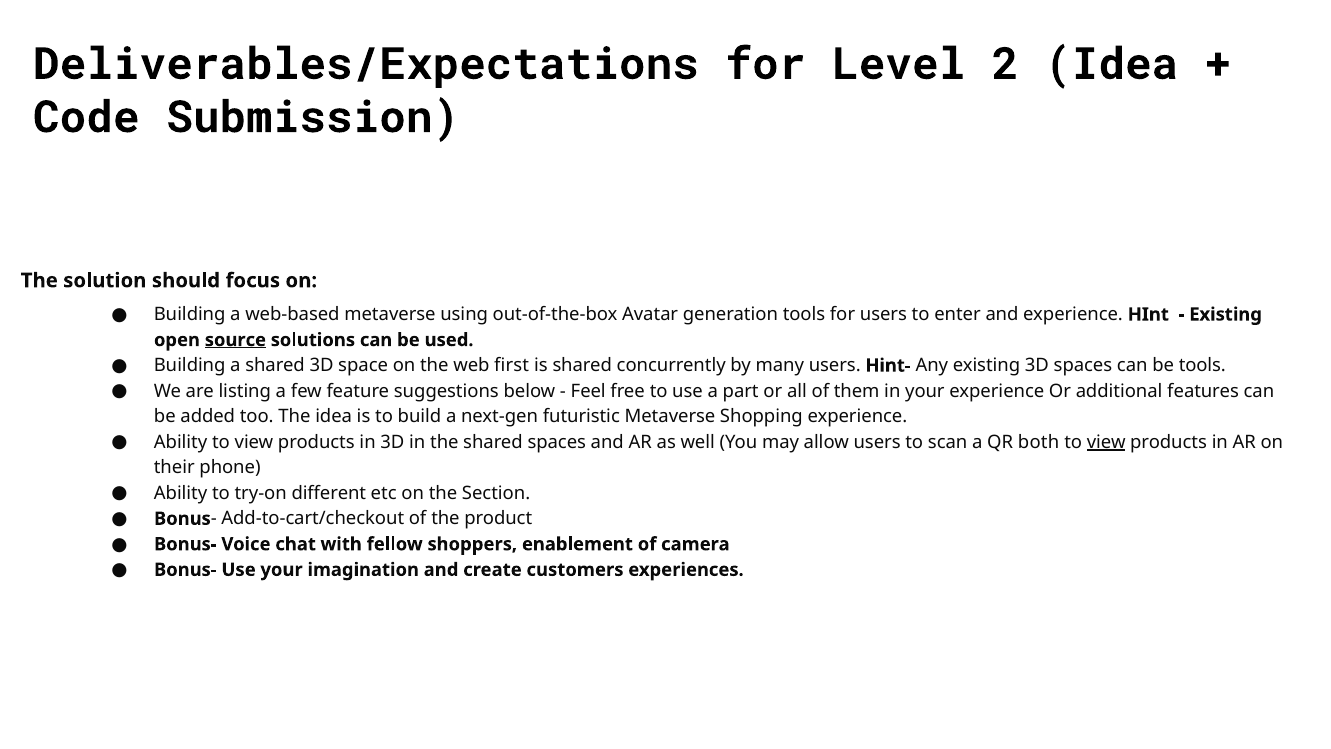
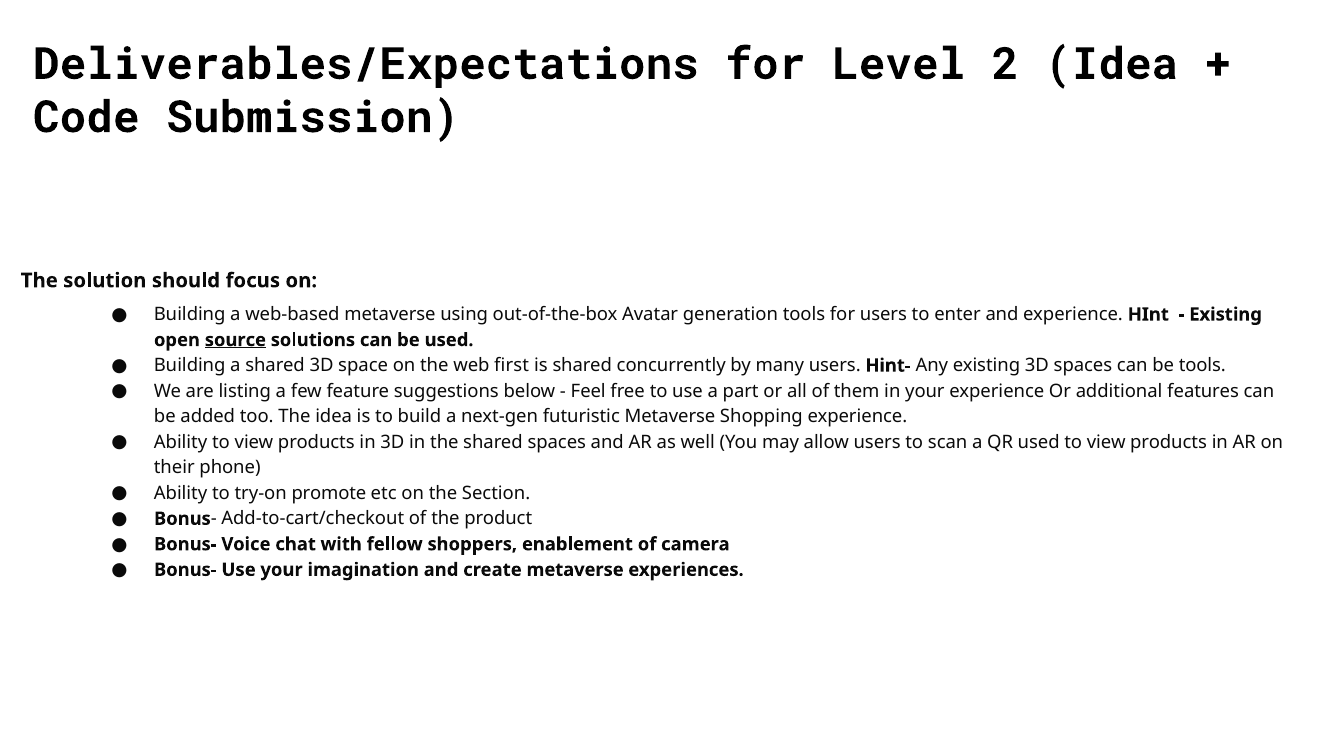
QR both: both -> used (1039, 442)
view underline: present -> none (1106, 442)
different: different -> promote (329, 493)
create customers: customers -> metaverse (575, 570)
